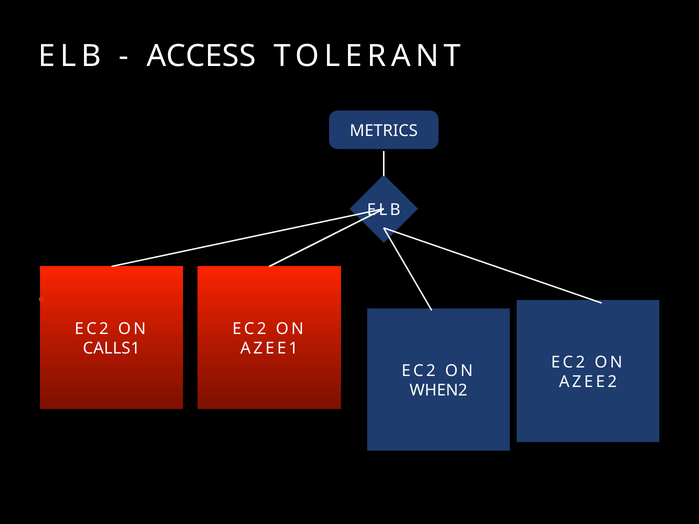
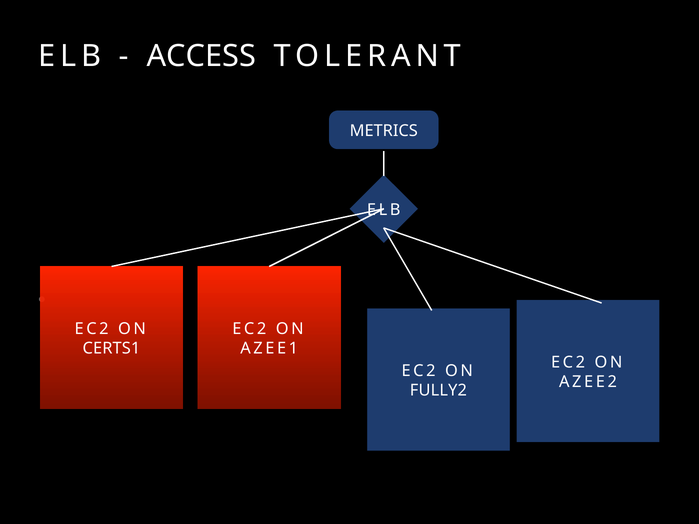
CALLS1: CALLS1 -> CERTS1 (111, 349)
WHEN2: WHEN2 -> FULLY2 (438, 391)
